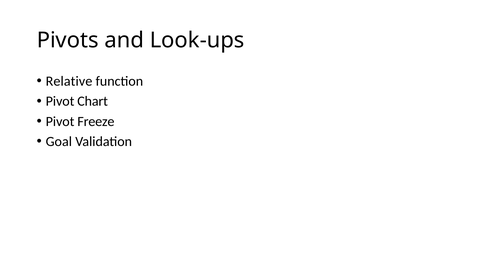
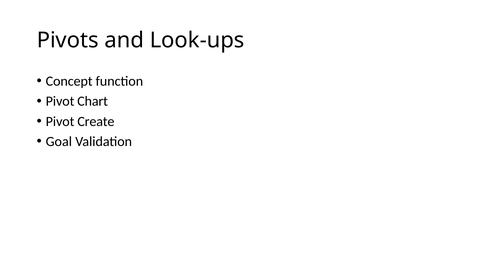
Relative: Relative -> Concept (69, 81)
Freeze: Freeze -> Create (96, 122)
